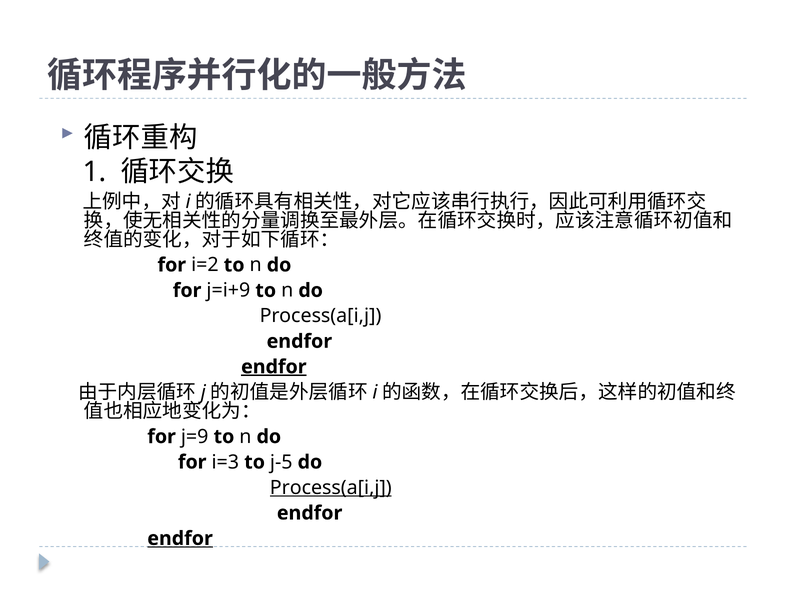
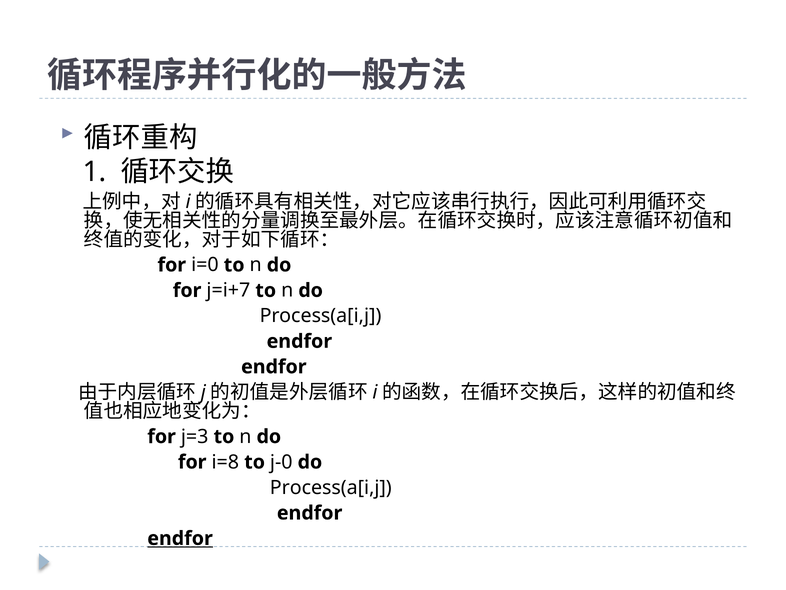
i=2: i=2 -> i=0 (205, 265)
j=i+9: j=i+9 -> j=i+7 (228, 290)
endfor underline: present -> none (274, 367)
j=9: j=9 -> j=3 (195, 436)
i=3: i=3 -> i=8 (225, 462)
j-5: j-5 -> j-0 (281, 462)
Process(a[i,j underline: present -> none (331, 487)
